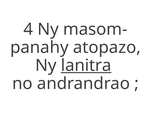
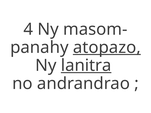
atopazo underline: none -> present (107, 47)
